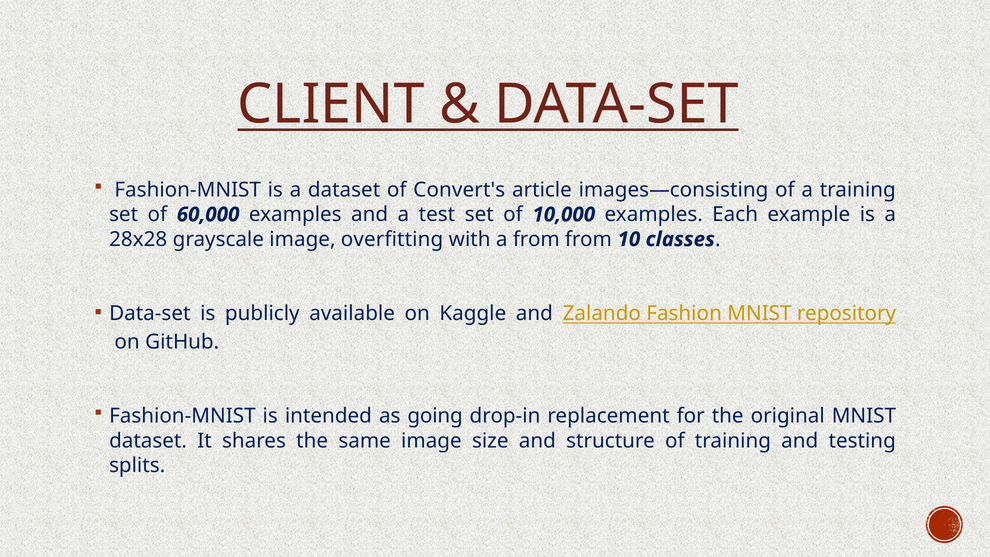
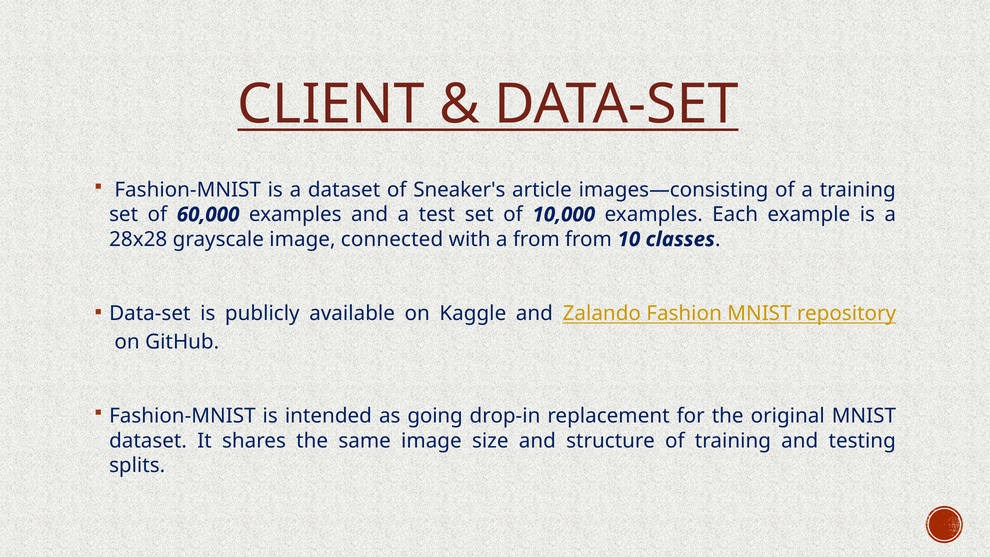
Convert's: Convert's -> Sneaker's (459, 190)
overfitting: overfitting -> connected (392, 239)
